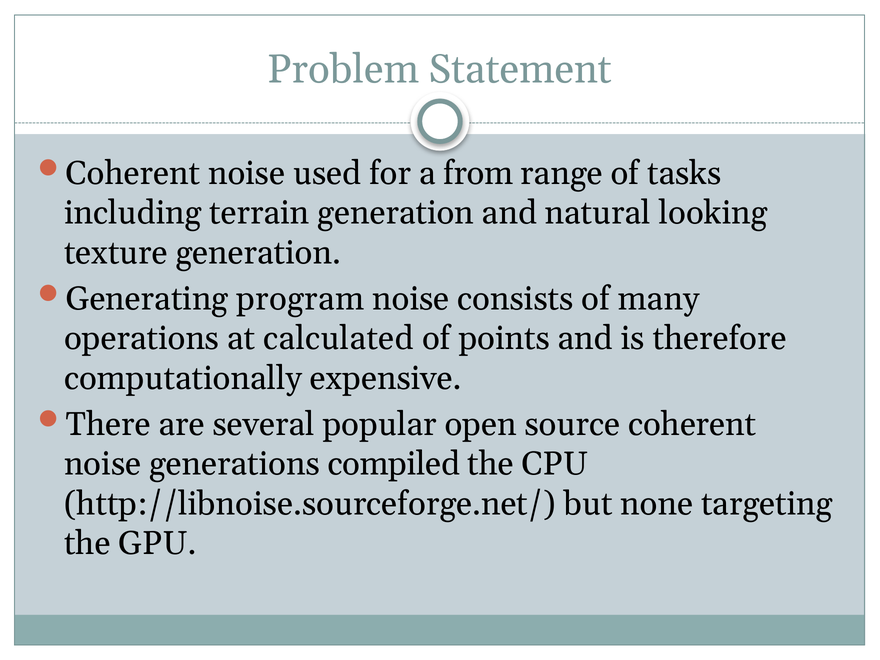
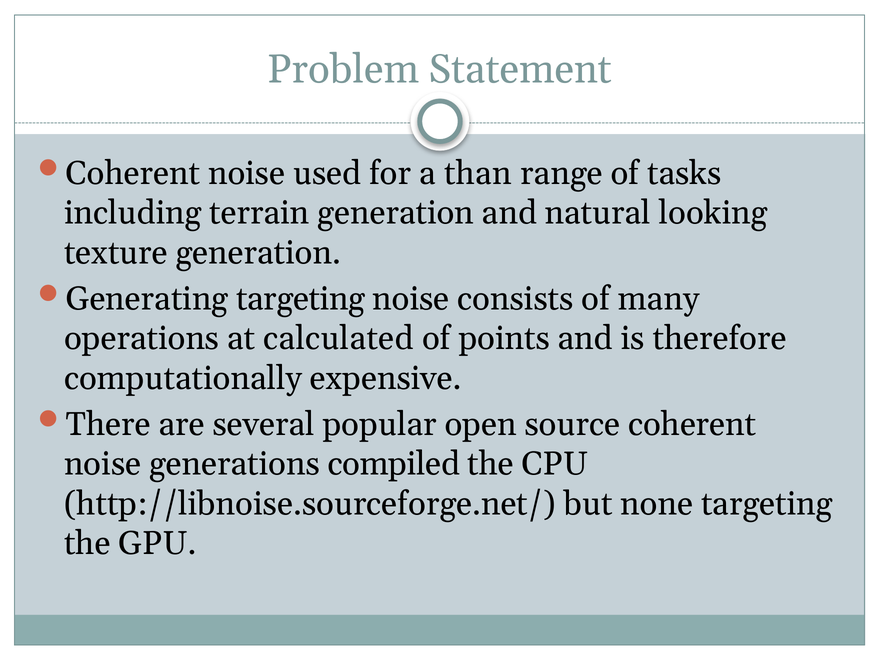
from: from -> than (478, 173)
Generating program: program -> targeting (301, 299)
